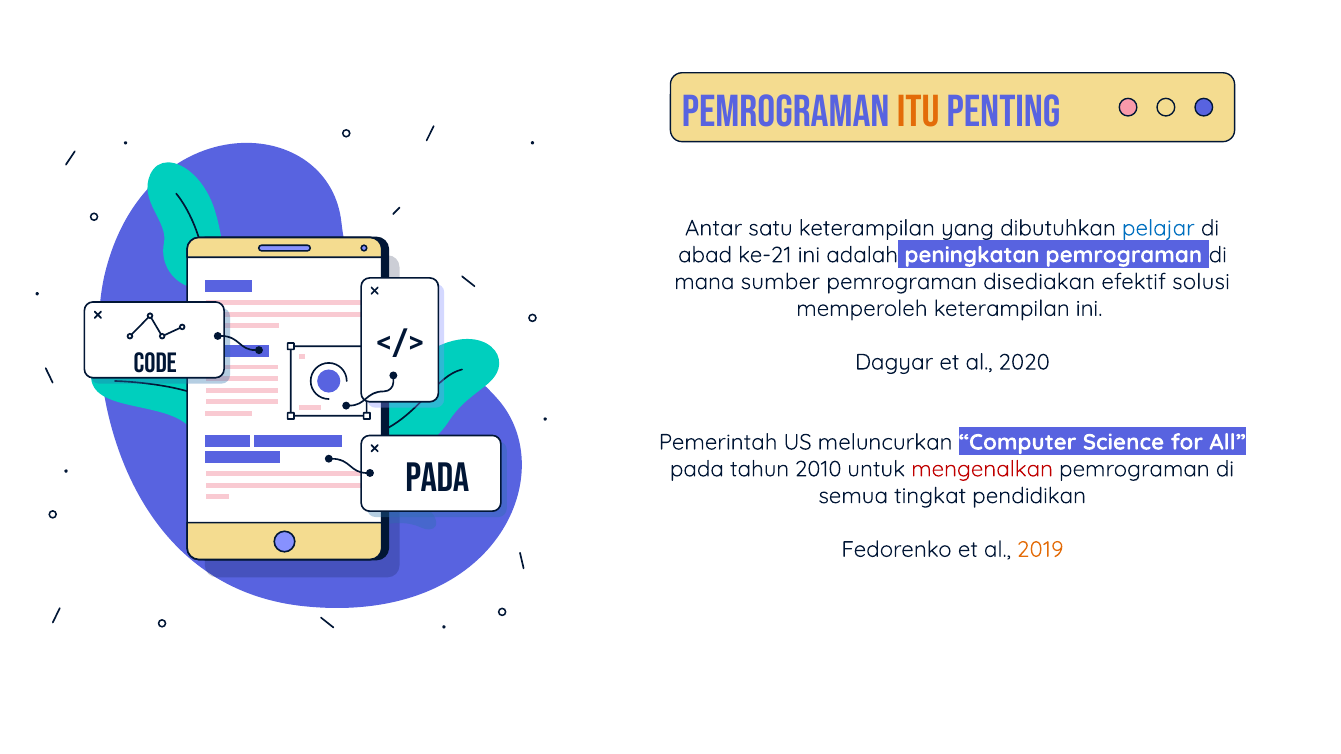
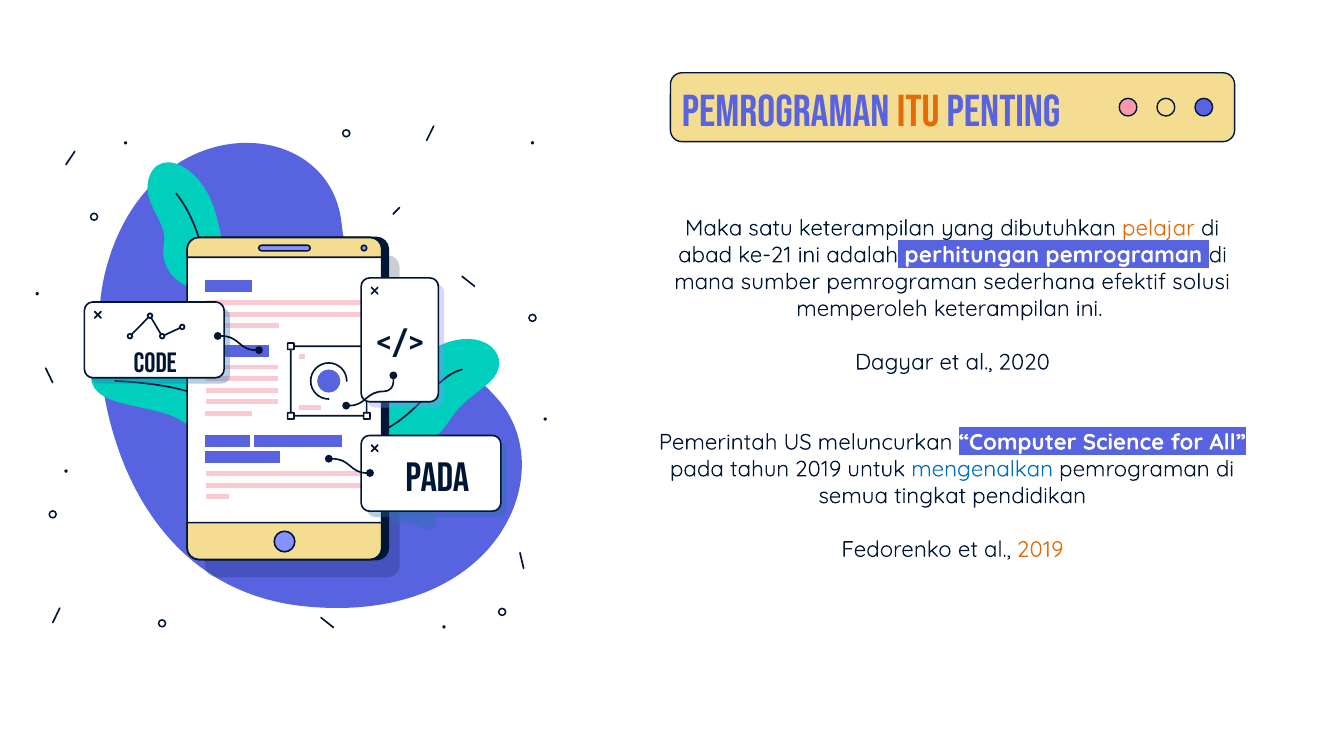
Antar: Antar -> Maka (714, 228)
pelajar colour: blue -> orange (1158, 228)
peningkatan: peningkatan -> perhitungan (972, 255)
disediakan: disediakan -> sederhana (1039, 282)
tahun 2010: 2010 -> 2019 (818, 469)
mengenalkan colour: red -> blue (982, 469)
